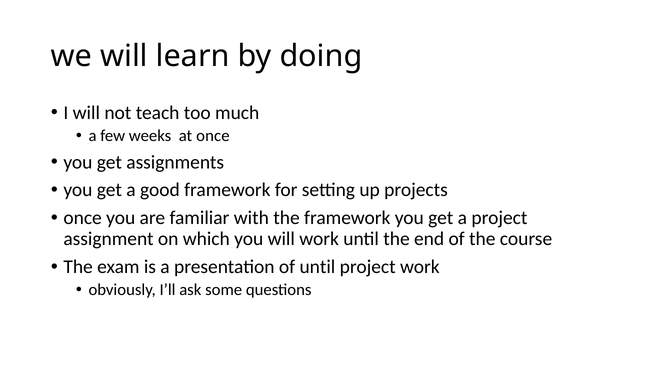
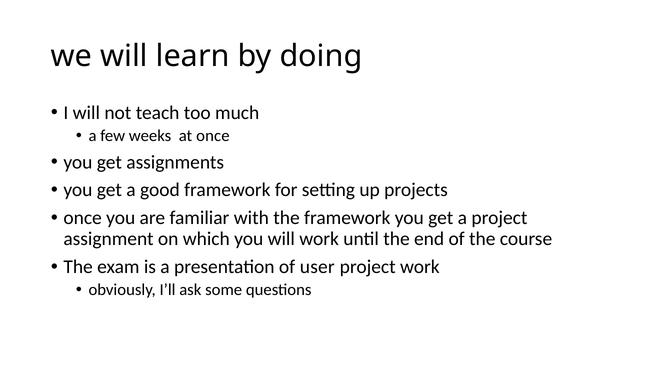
of until: until -> user (317, 268)
